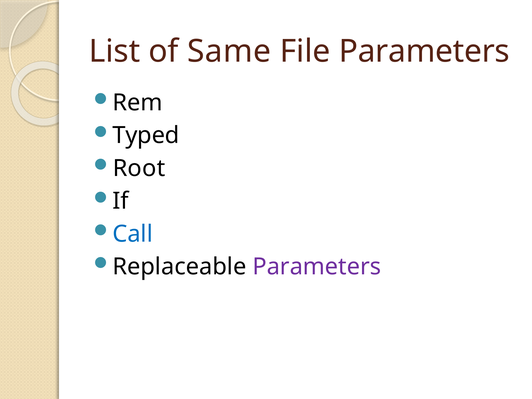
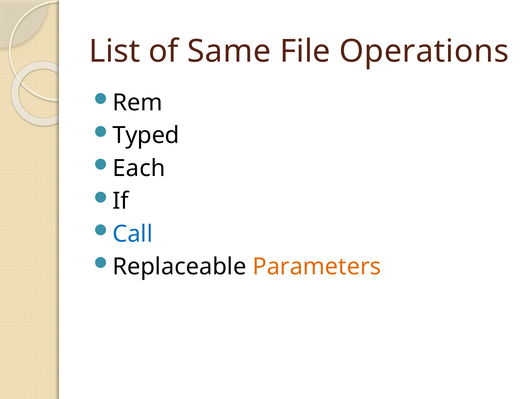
File Parameters: Parameters -> Operations (424, 51)
Root: Root -> Each (139, 168)
Parameters colour: purple -> orange (317, 267)
